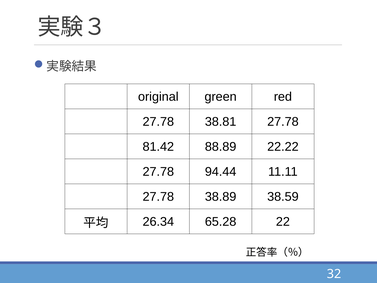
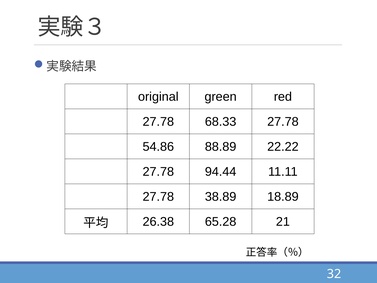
38.81: 38.81 -> 68.33 (221, 122)
81.42: 81.42 -> 54.86 (158, 147)
38.59: 38.59 -> 18.89 (283, 197)
26.34: 26.34 -> 26.38 (158, 222)
22: 22 -> 21 (283, 222)
